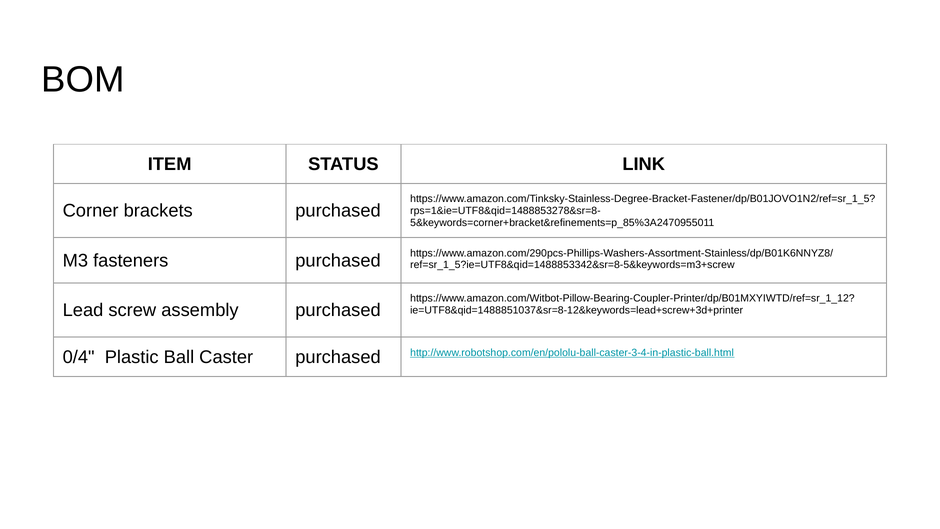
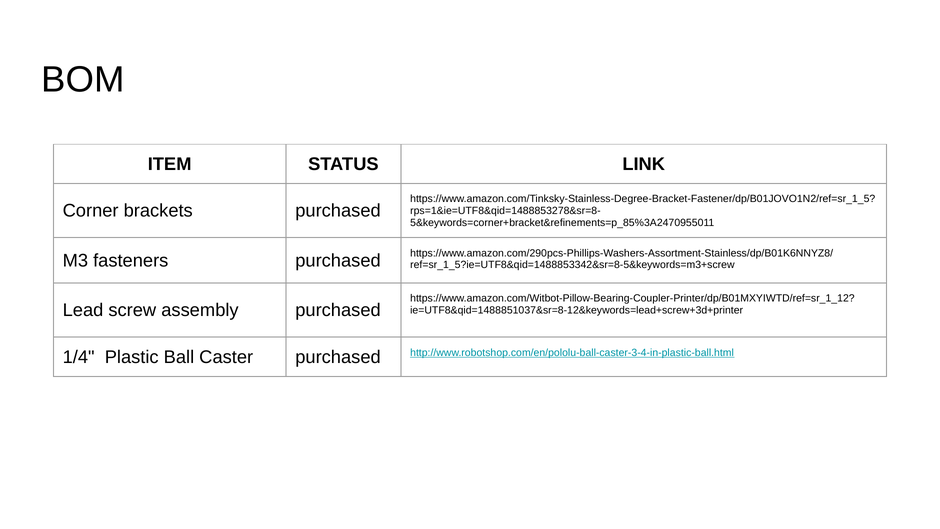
0/4: 0/4 -> 1/4 (79, 357)
